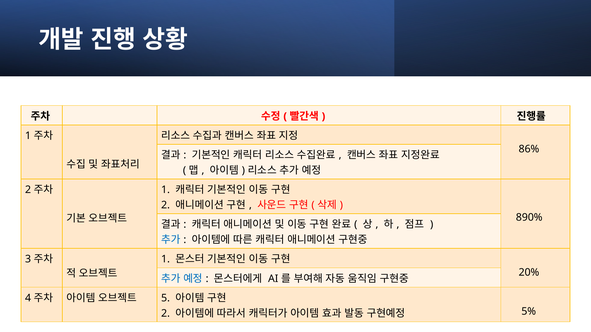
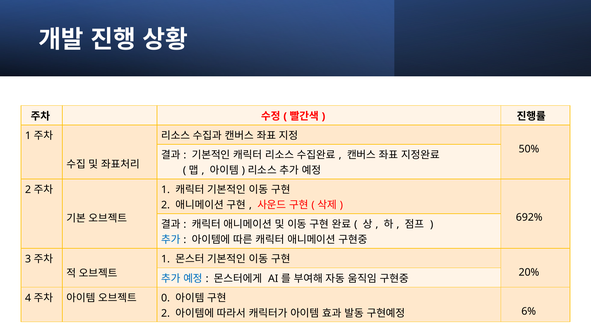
86%: 86% -> 50% (529, 149)
890%: 890% -> 692% (529, 218)
5: 5 -> 0 (166, 298)
5%: 5% -> 6% (529, 312)
